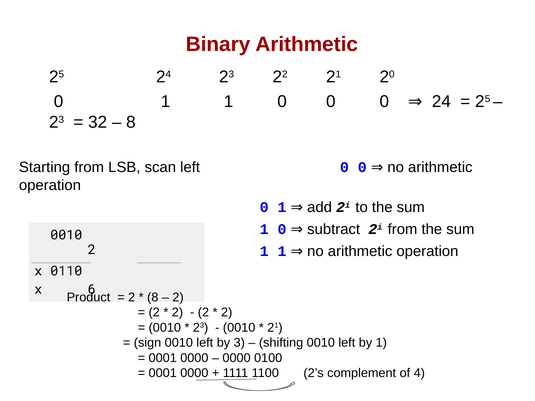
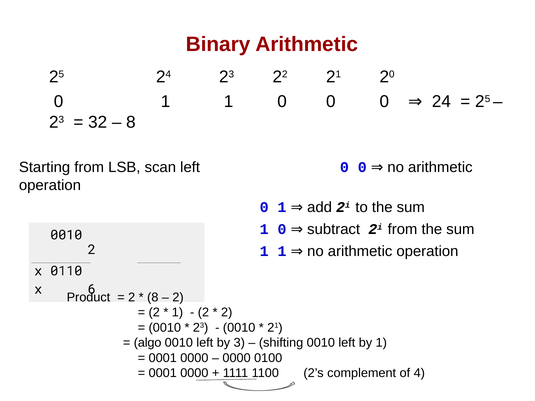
2: 2 -> 1 (177, 313)
sign: sign -> algo (148, 343)
